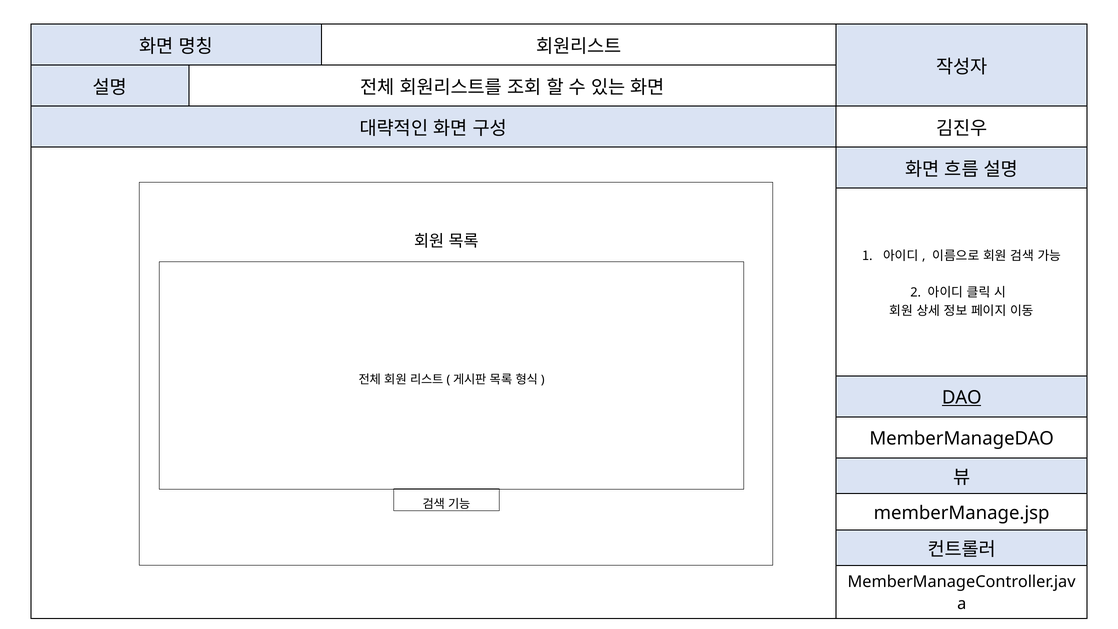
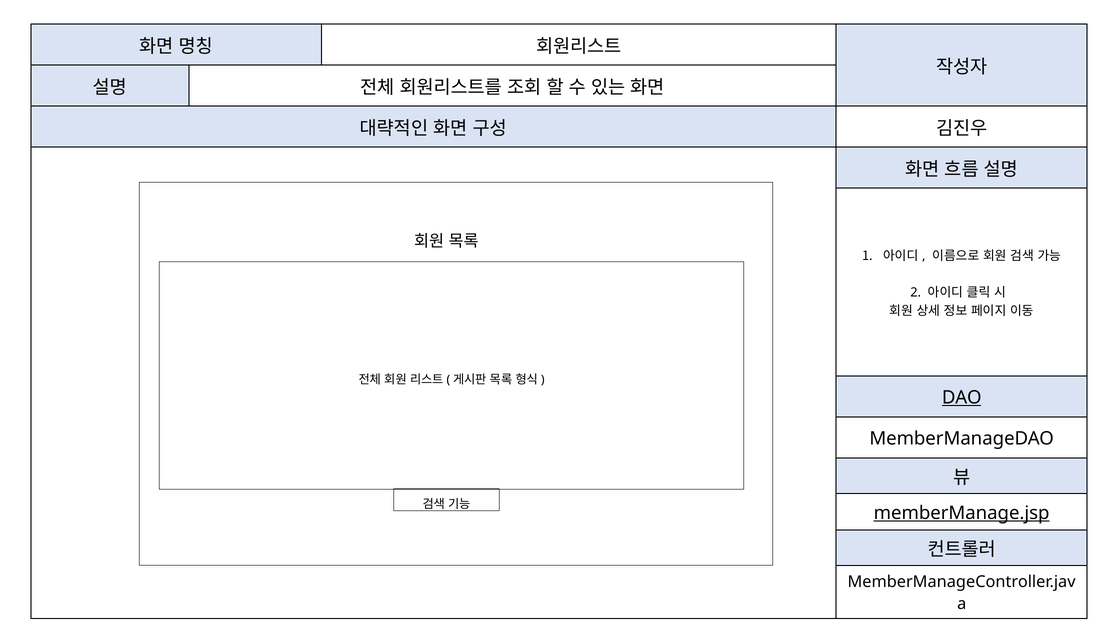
memberManage.jsp underline: none -> present (962, 513)
